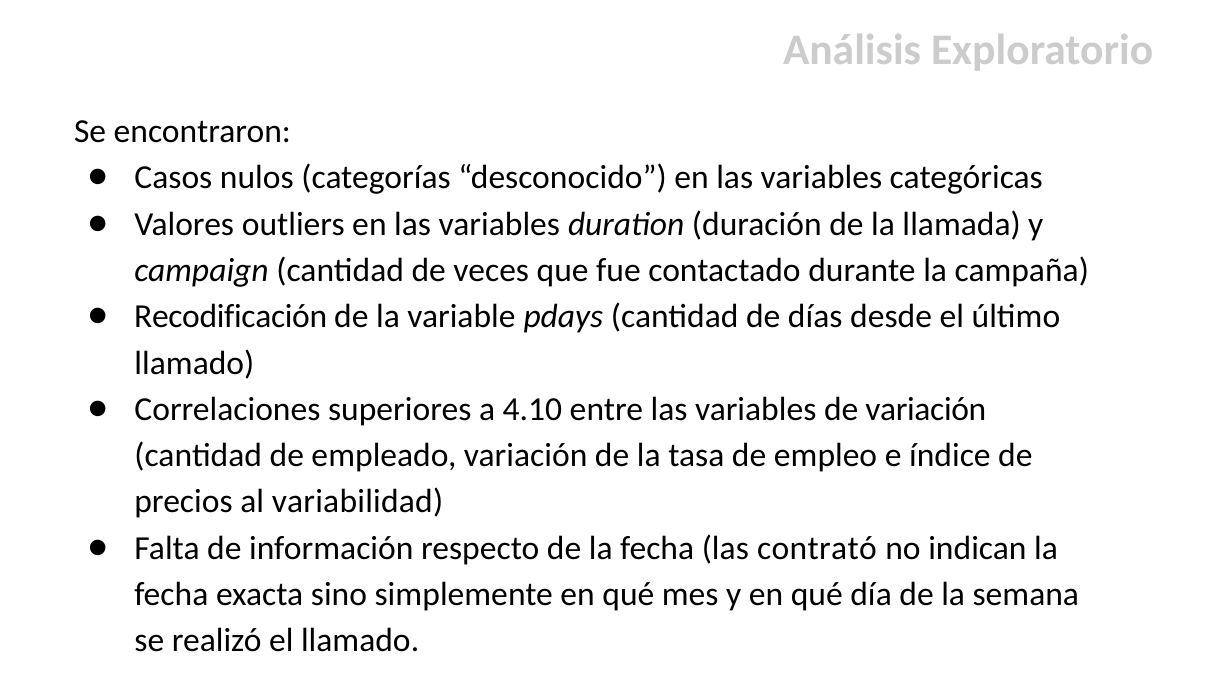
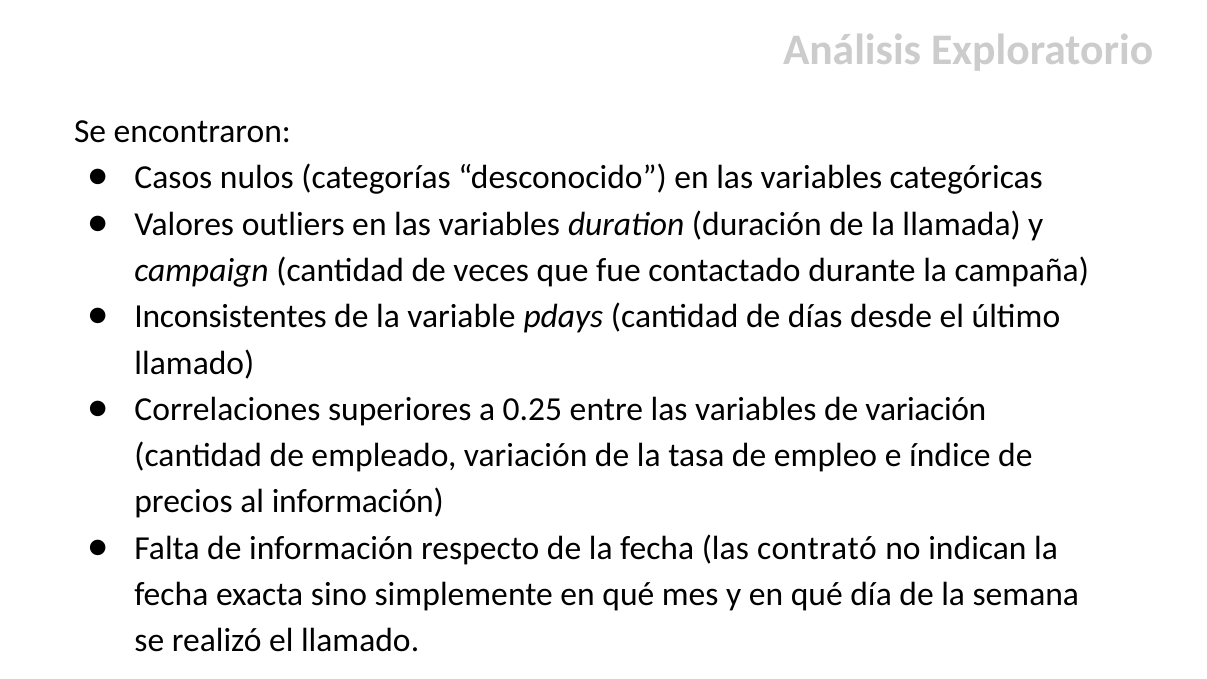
Recodificación: Recodificación -> Inconsistentes (231, 317)
4.10: 4.10 -> 0.25 (532, 409)
al variabilidad: variabilidad -> información (358, 502)
